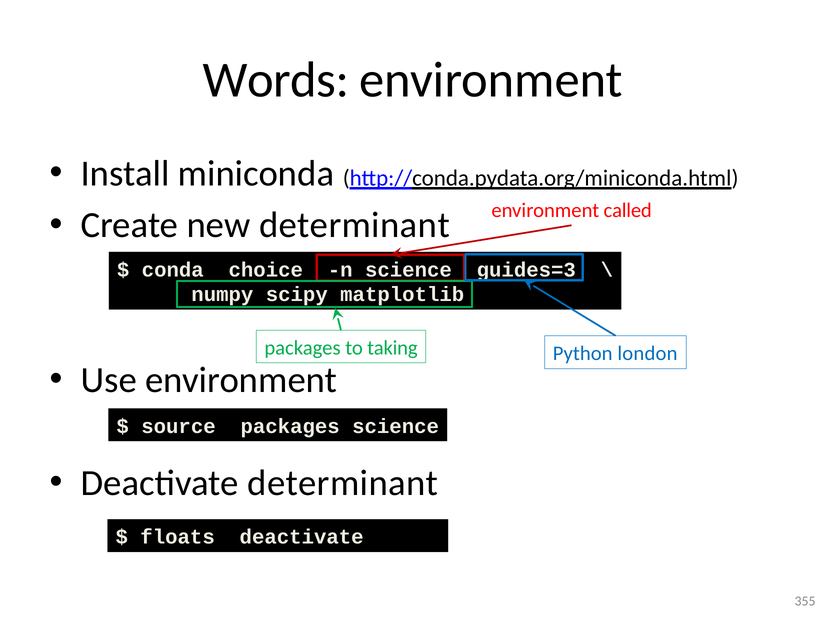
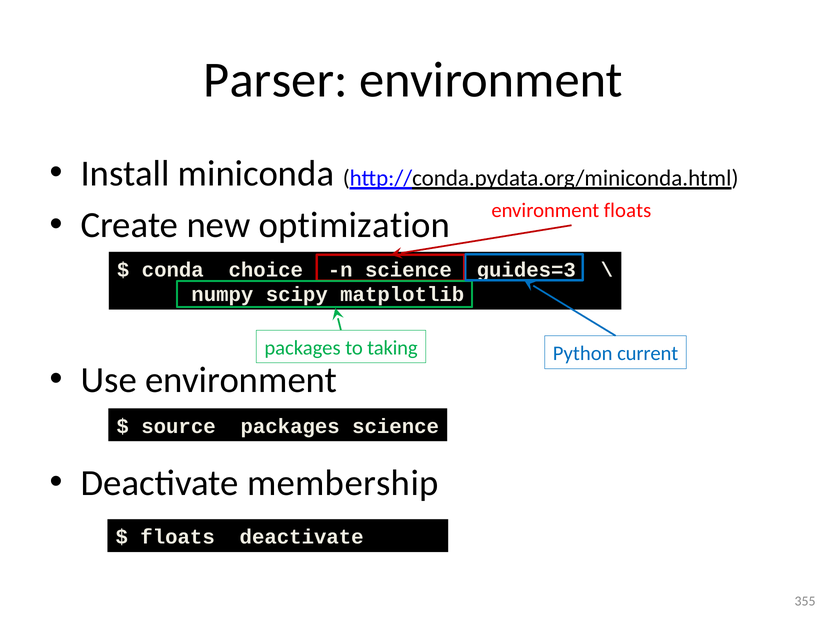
Words: Words -> Parser (276, 80)
environment called: called -> floats (628, 210)
new determinant: determinant -> optimization (354, 225)
london: london -> current (648, 353)
Deactivate determinant: determinant -> membership (343, 483)
